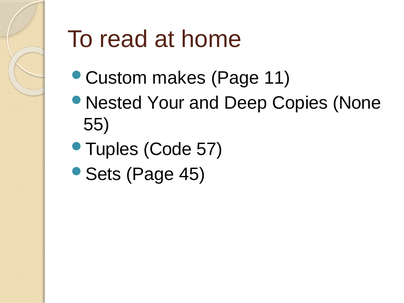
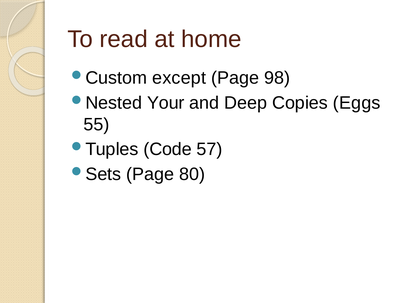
makes: makes -> except (179, 78)
11: 11 -> 98 (277, 78)
None: None -> Eggs (357, 103)
45: 45 -> 80 (192, 174)
